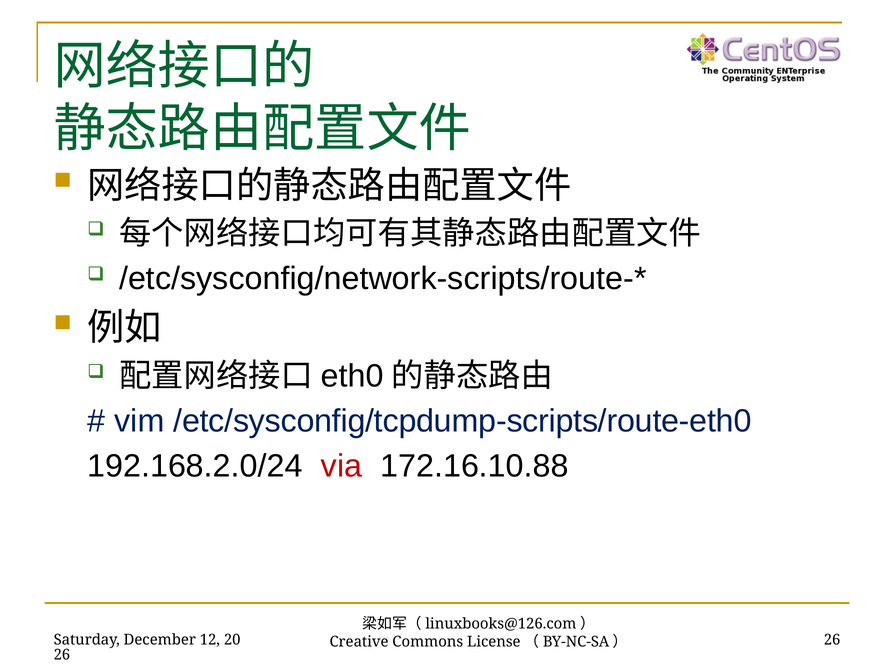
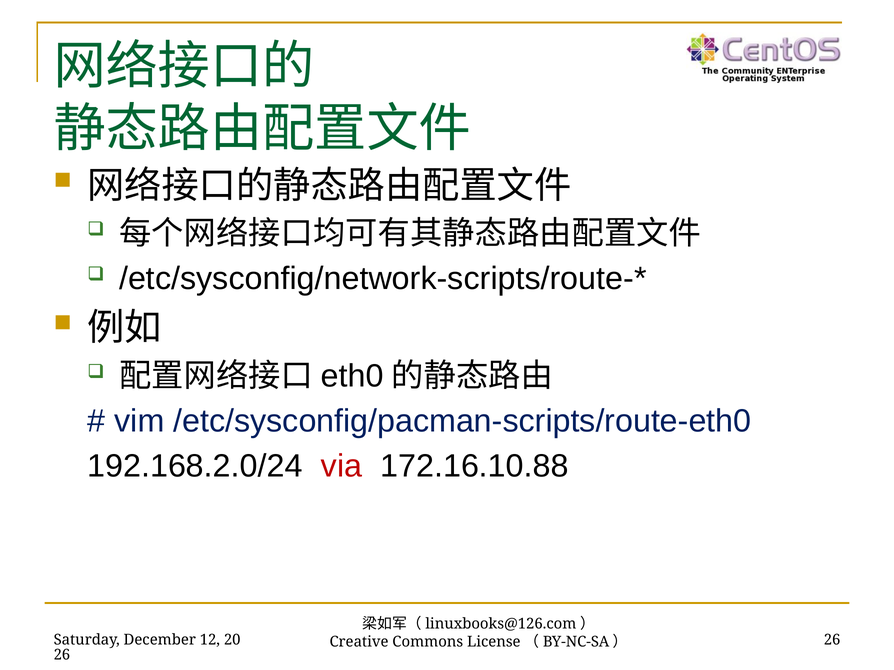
/etc/sysconfig/tcpdump-scripts/route-eth0: /etc/sysconfig/tcpdump-scripts/route-eth0 -> /etc/sysconfig/pacman-scripts/route-eth0 (462, 421)
